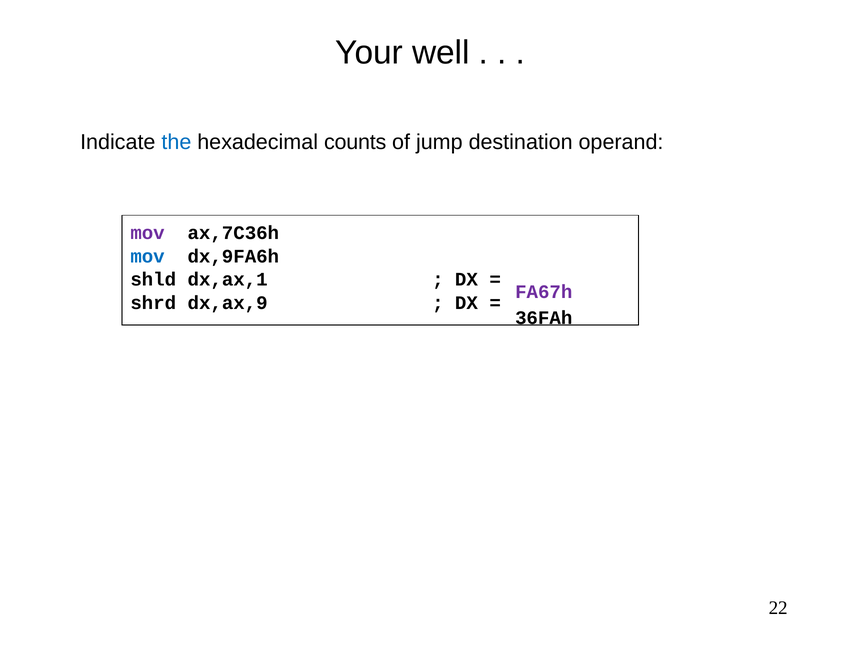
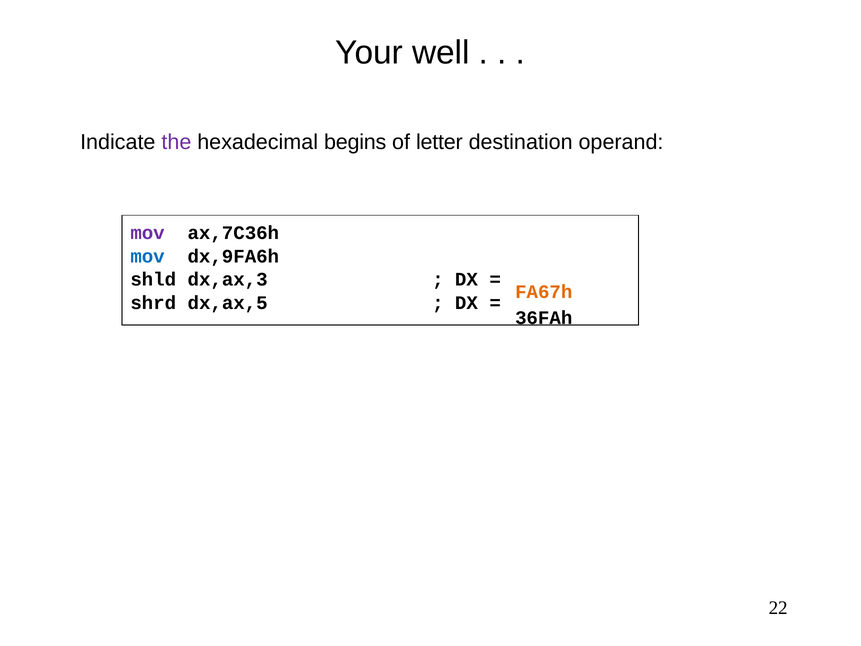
the colour: blue -> purple (176, 142)
counts: counts -> begins (355, 142)
jump: jump -> letter (439, 142)
dx,ax,1: dx,ax,1 -> dx,ax,3 (228, 279)
FA67h colour: purple -> orange (544, 292)
dx,ax,9: dx,ax,9 -> dx,ax,5 (228, 303)
